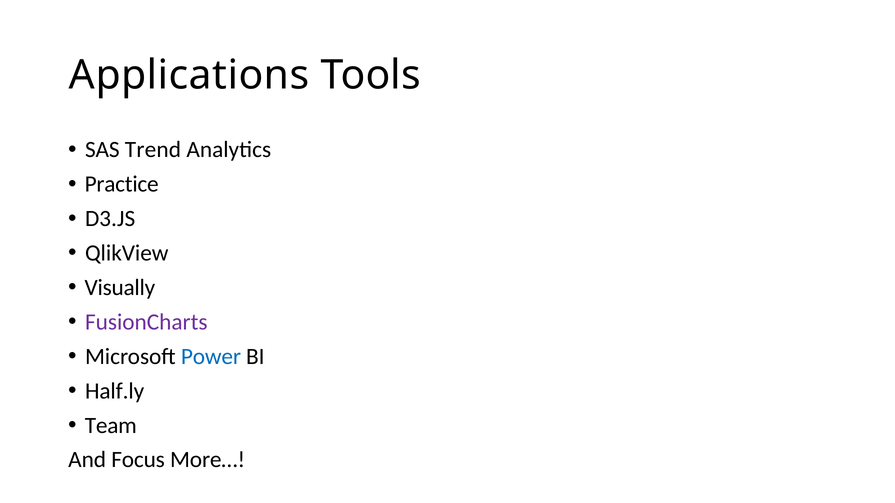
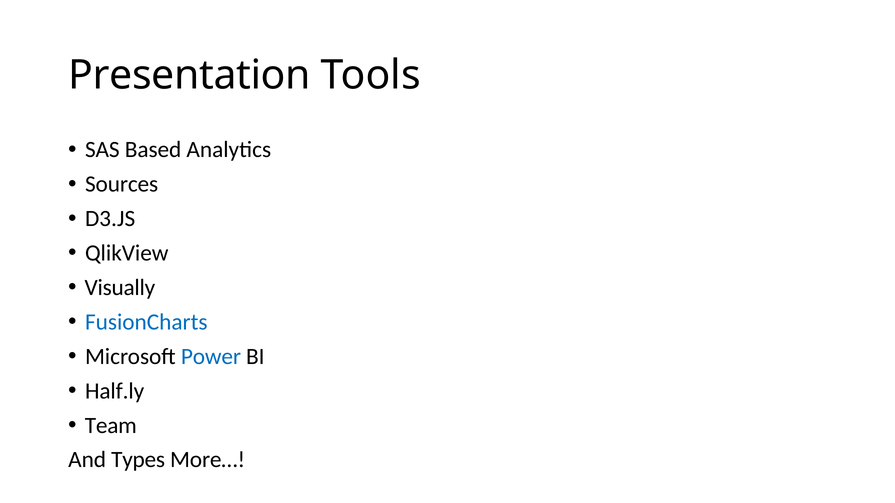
Applications: Applications -> Presentation (189, 75)
Trend: Trend -> Based (153, 150)
Practice: Practice -> Sources (122, 184)
FusionCharts colour: purple -> blue (146, 322)
Focus: Focus -> Types (138, 460)
